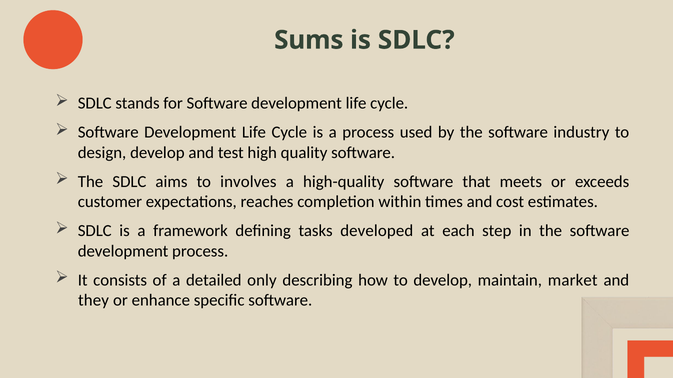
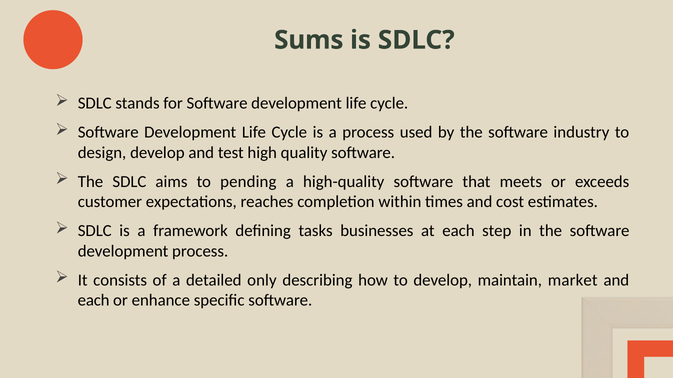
involves: involves -> pending (248, 182)
developed: developed -> businesses (377, 231)
they: they -> each (94, 301)
